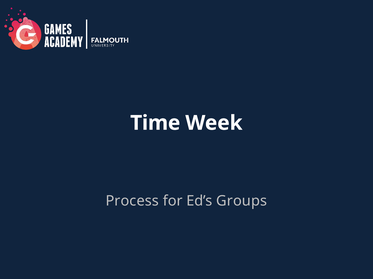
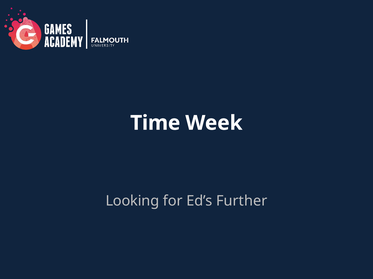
Process: Process -> Looking (132, 201)
Groups: Groups -> Further (242, 201)
